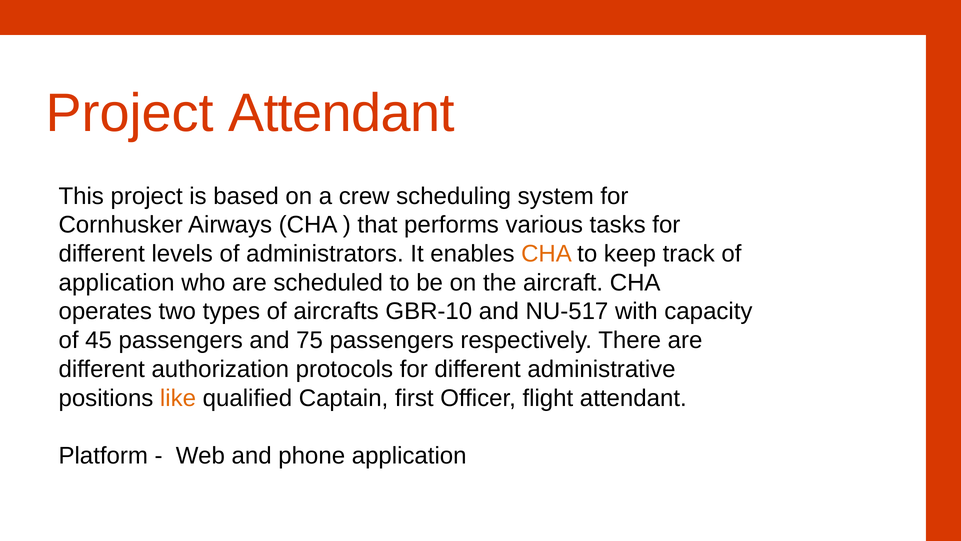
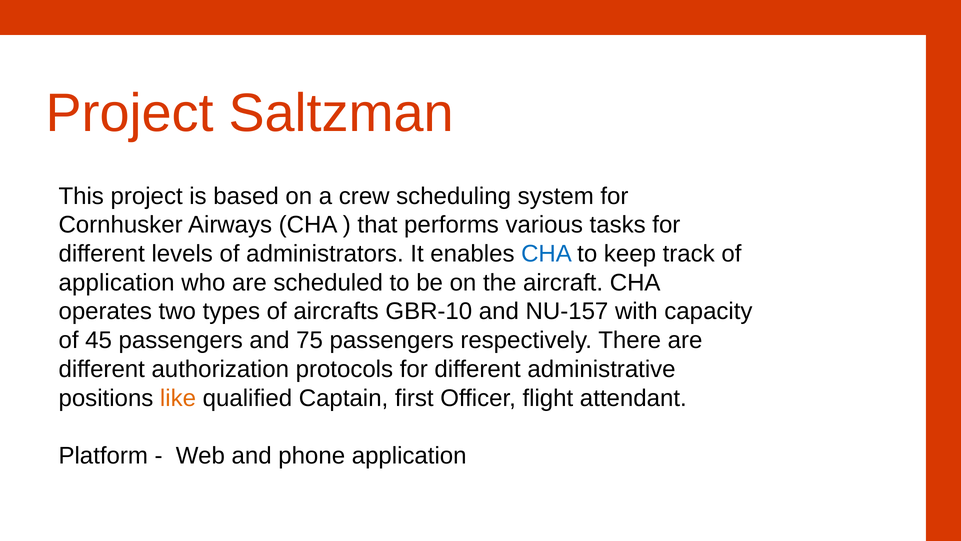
Project Attendant: Attendant -> Saltzman (341, 113)
CHA colour: orange -> blue (546, 254)
NU-517: NU-517 -> NU-157 (567, 311)
